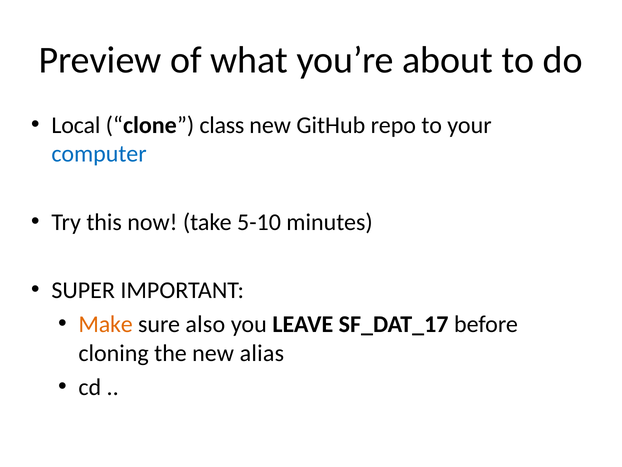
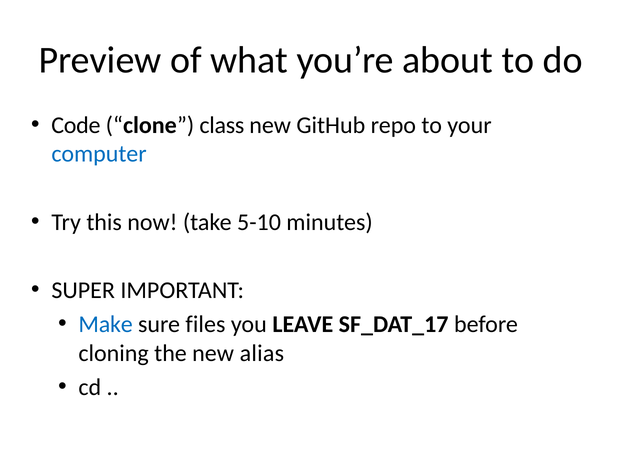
Local: Local -> Code (76, 125)
Make colour: orange -> blue (106, 324)
also: also -> files (205, 324)
